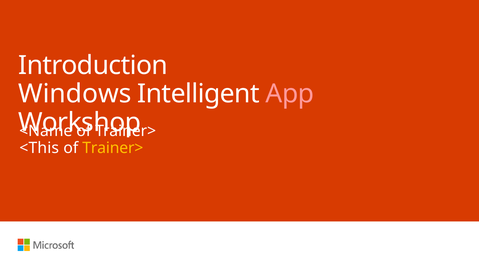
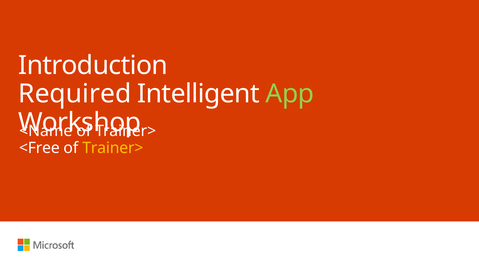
Windows: Windows -> Required (75, 94)
App colour: pink -> light green (290, 94)
<This: <This -> <Free (39, 148)
